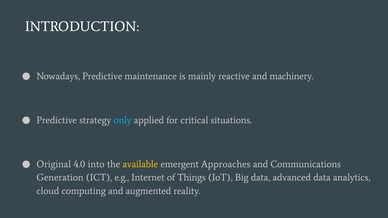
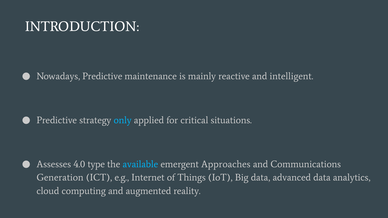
machinery: machinery -> intelligent (291, 76)
Original: Original -> Assesses (54, 164)
into: into -> type (96, 164)
available colour: yellow -> light blue (140, 164)
